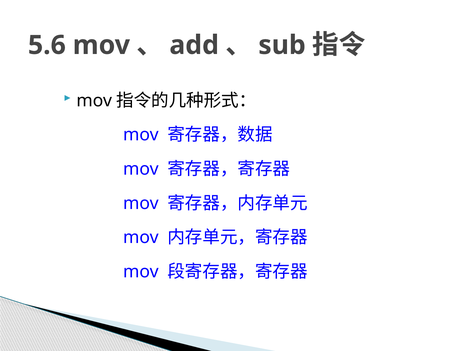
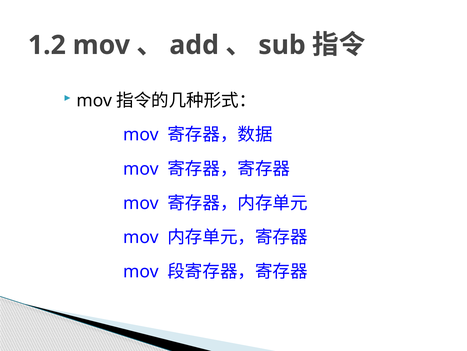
5.6: 5.6 -> 1.2 (47, 45)
